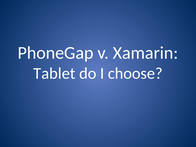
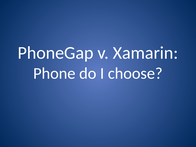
Tablet: Tablet -> Phone (54, 73)
